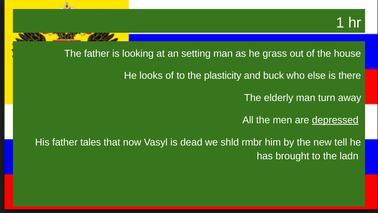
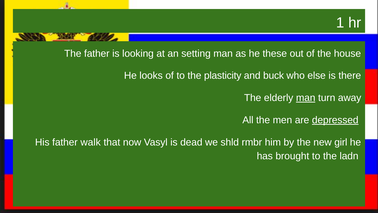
grass: grass -> these (275, 53)
man underline: none -> present (306, 98)
tales: tales -> walk (91, 142)
tell: tell -> girl (341, 142)
